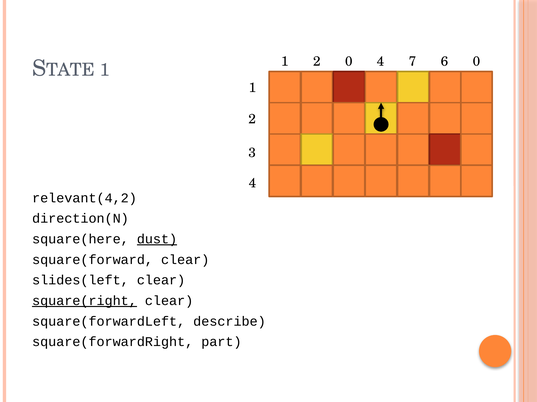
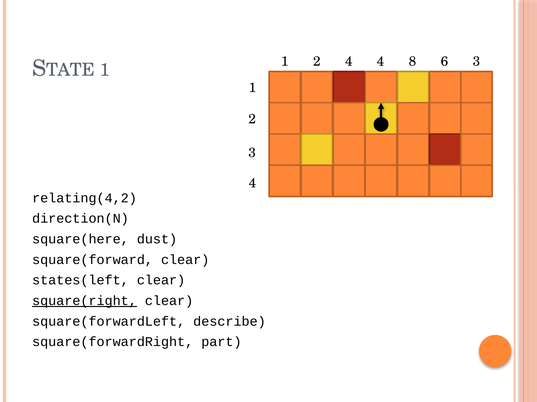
2 0: 0 -> 4 (349, 62)
7: 7 -> 8 (413, 62)
6 0: 0 -> 3 (477, 62)
relevant(4,2: relevant(4,2 -> relating(4,2 (84, 198)
dust underline: present -> none (157, 240)
slides(left: slides(left -> states(left (80, 281)
